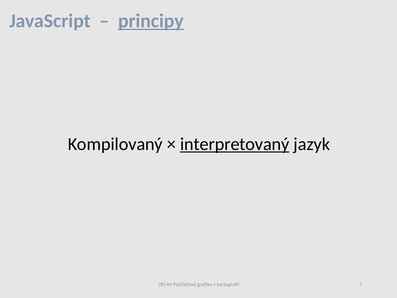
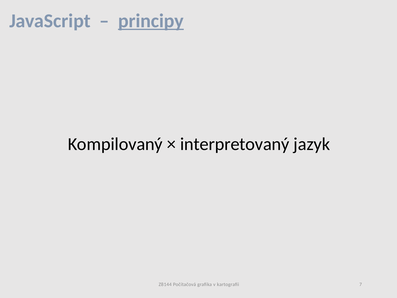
interpretovaný underline: present -> none (235, 144)
